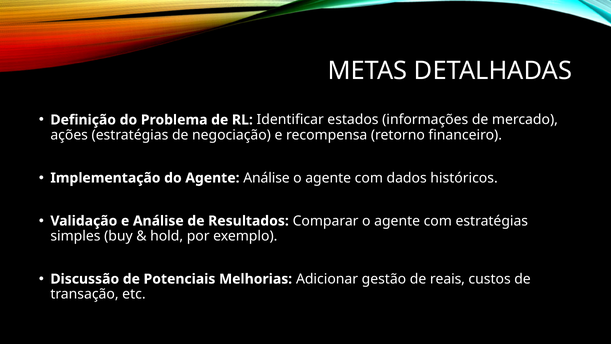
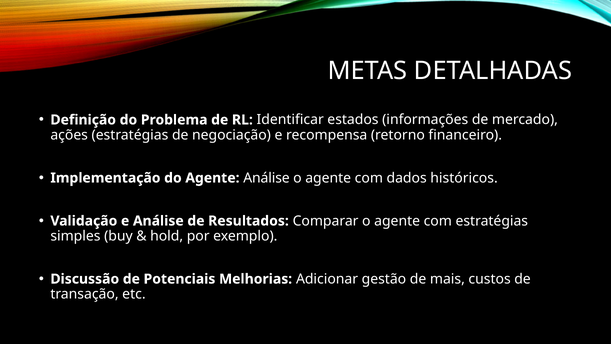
reais: reais -> mais (447, 279)
